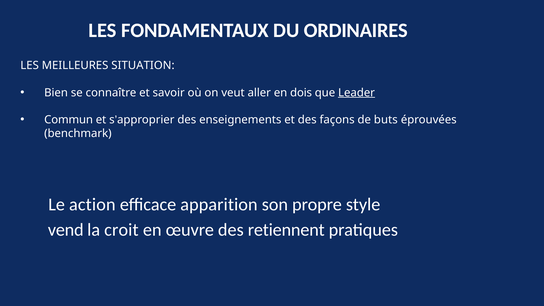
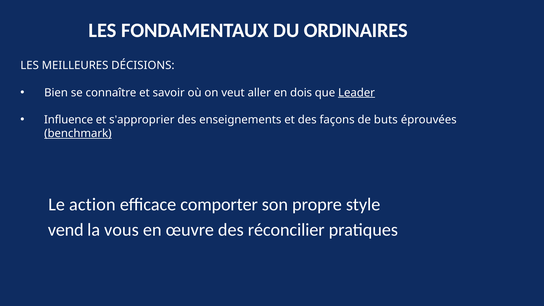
SITUATION: SITUATION -> DÉCISIONS (143, 65)
Commun: Commun -> Influence (69, 120)
benchmark underline: none -> present (78, 133)
apparition: apparition -> comporter (219, 205)
croit: croit -> vous (121, 230)
retiennent: retiennent -> réconcilier (286, 230)
